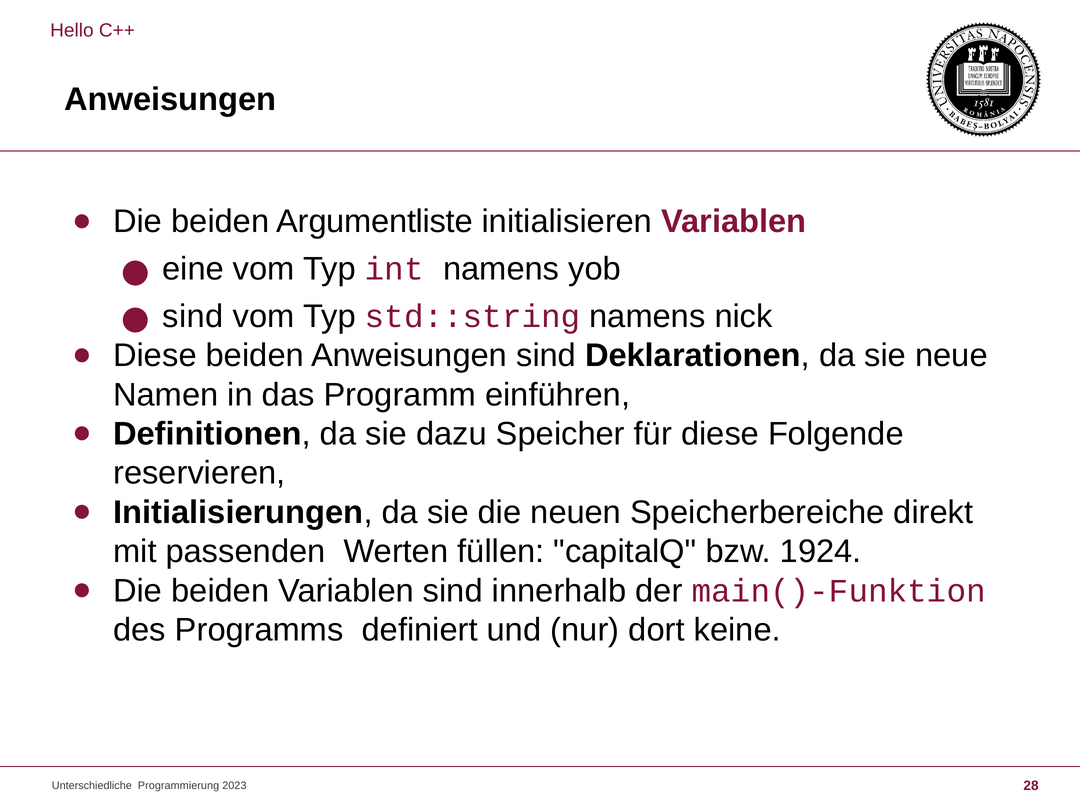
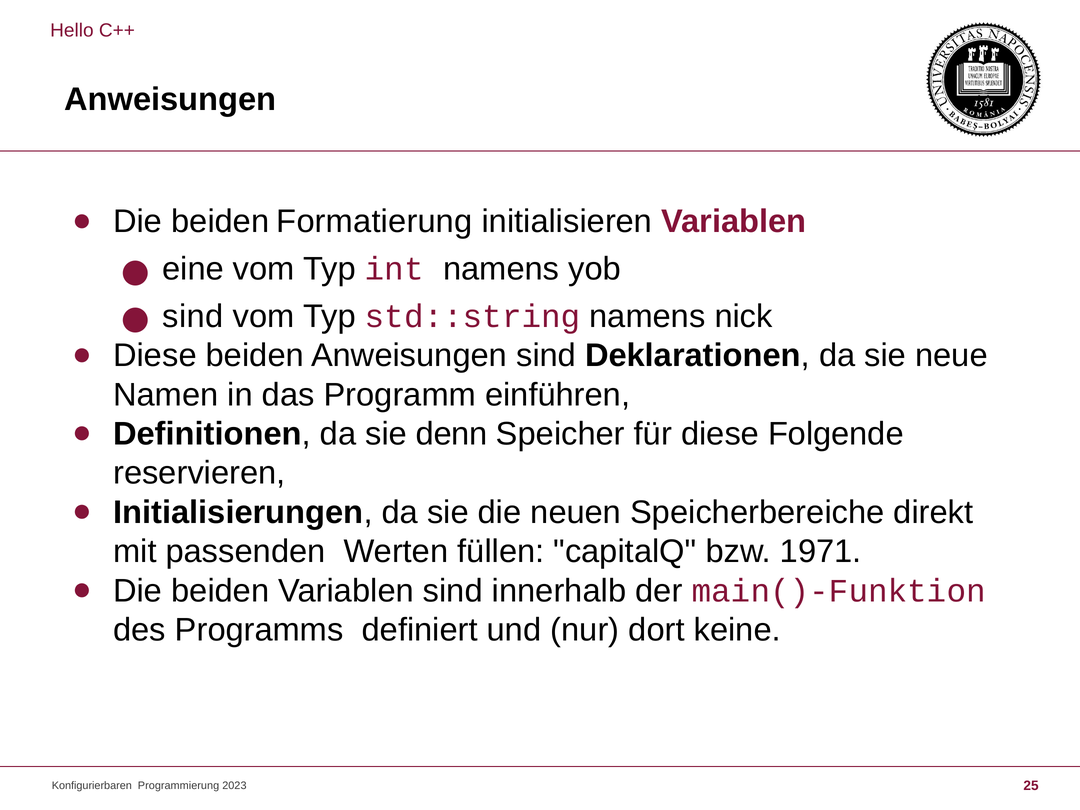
Argumentliste: Argumentliste -> Formatierung (374, 222)
dazu: dazu -> denn (452, 434)
1924: 1924 -> 1971 (821, 552)
Unterschiedliche: Unterschiedliche -> Konfigurierbaren (92, 785)
28: 28 -> 25 (1031, 786)
